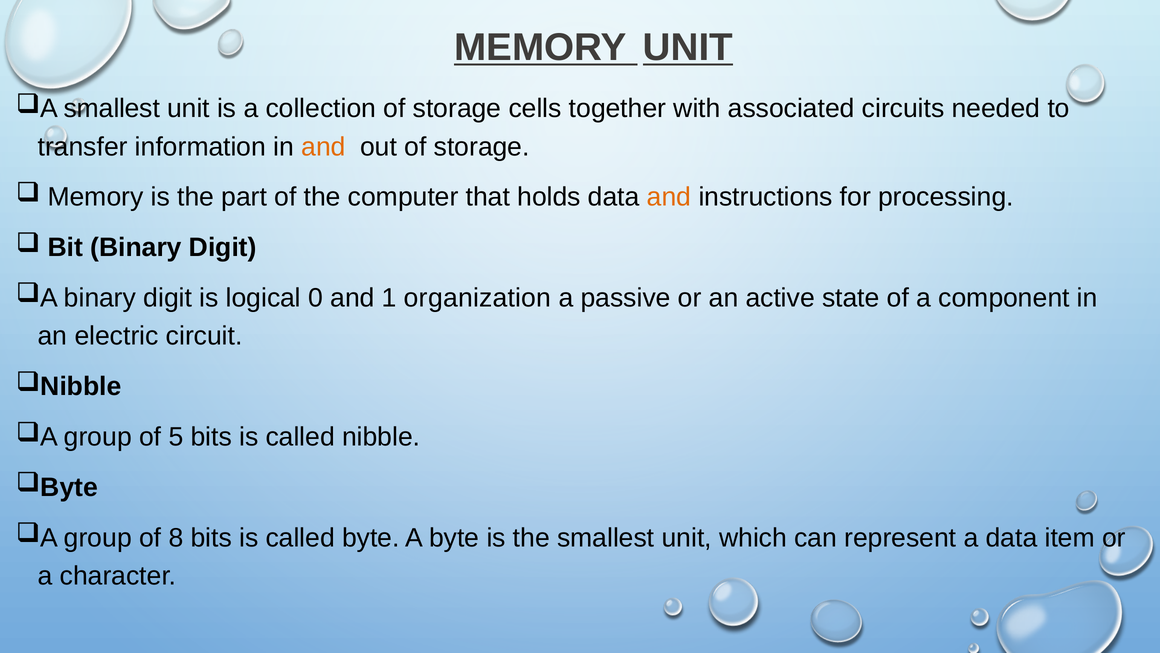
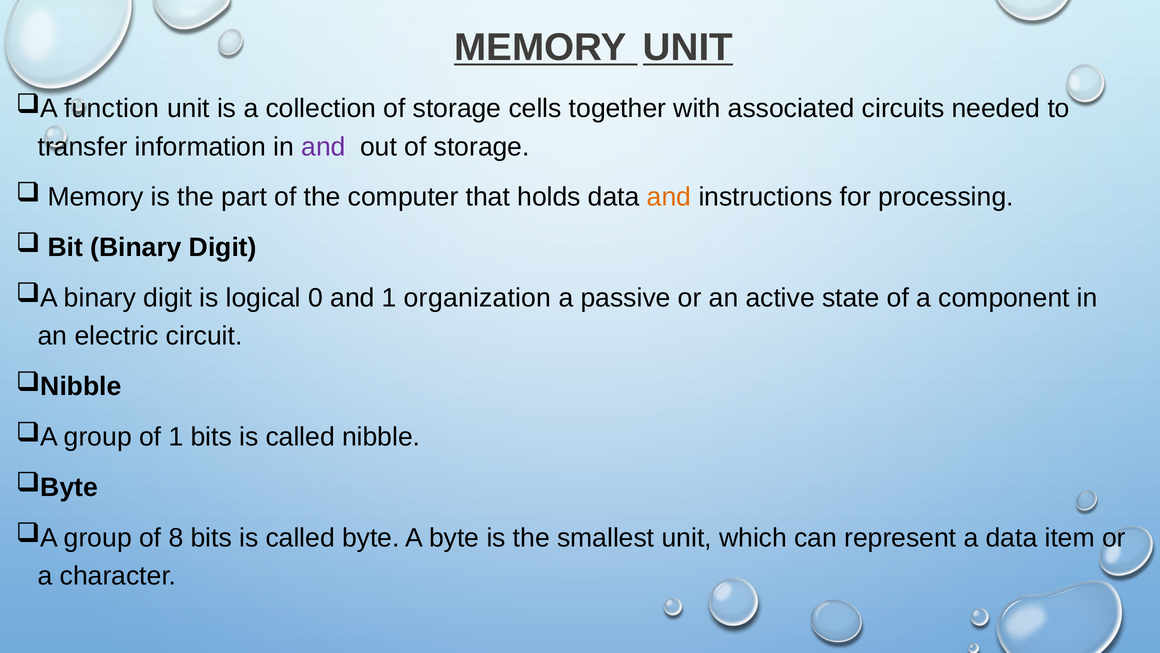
smallest: smallest -> function (112, 108)
and colour: orange -> purple (323, 147)
of 5: 5 -> 1 (176, 437)
